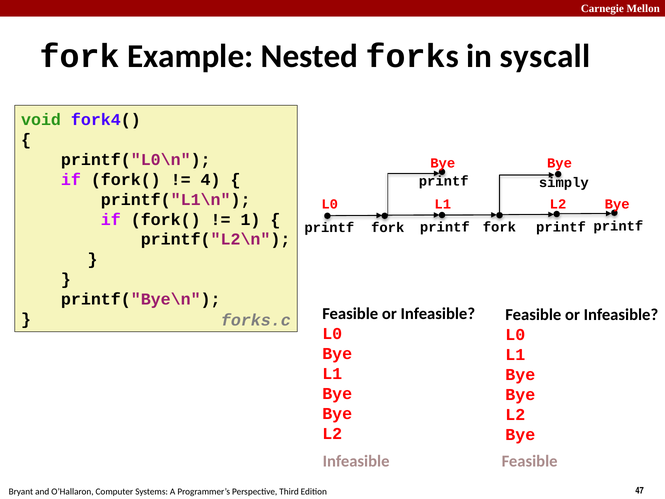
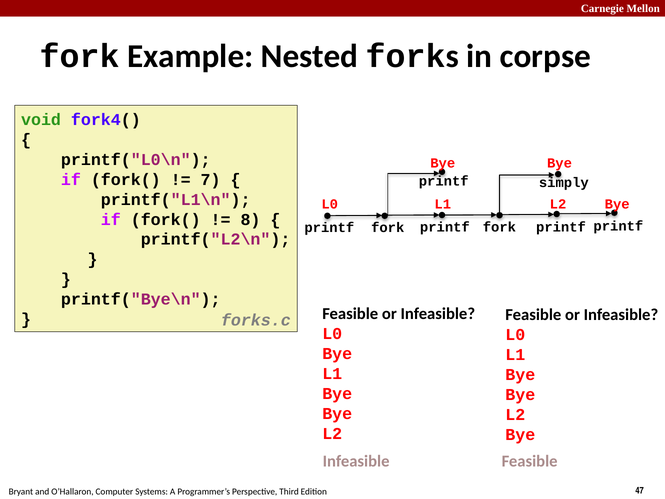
syscall: syscall -> corpse (545, 56)
4: 4 -> 7 (211, 180)
1: 1 -> 8 (250, 219)
